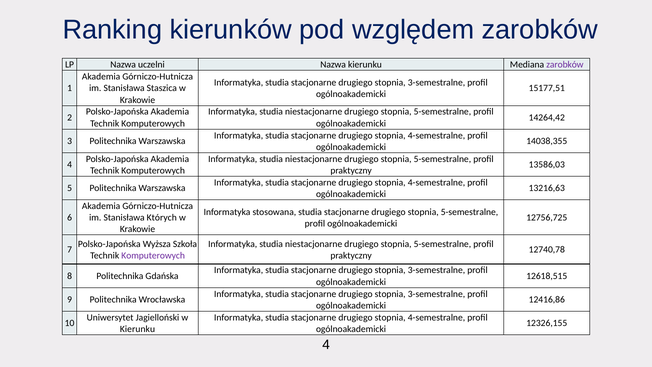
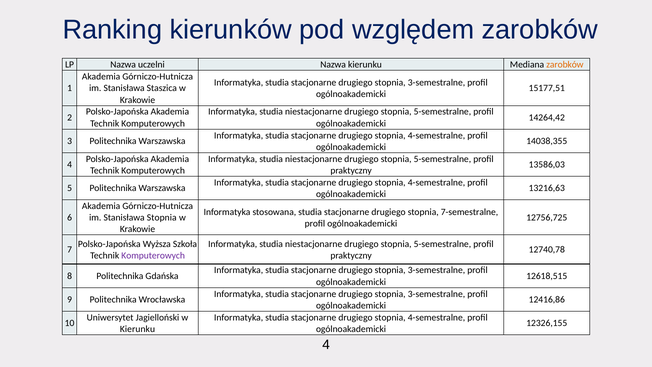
zarobków colour: purple -> orange (565, 65)
stacjonarne drugiego stopnia 5-semestralne: 5-semestralne -> 7-semestralne (469, 212)
Stanisława Których: Których -> Stopnia (162, 218)
